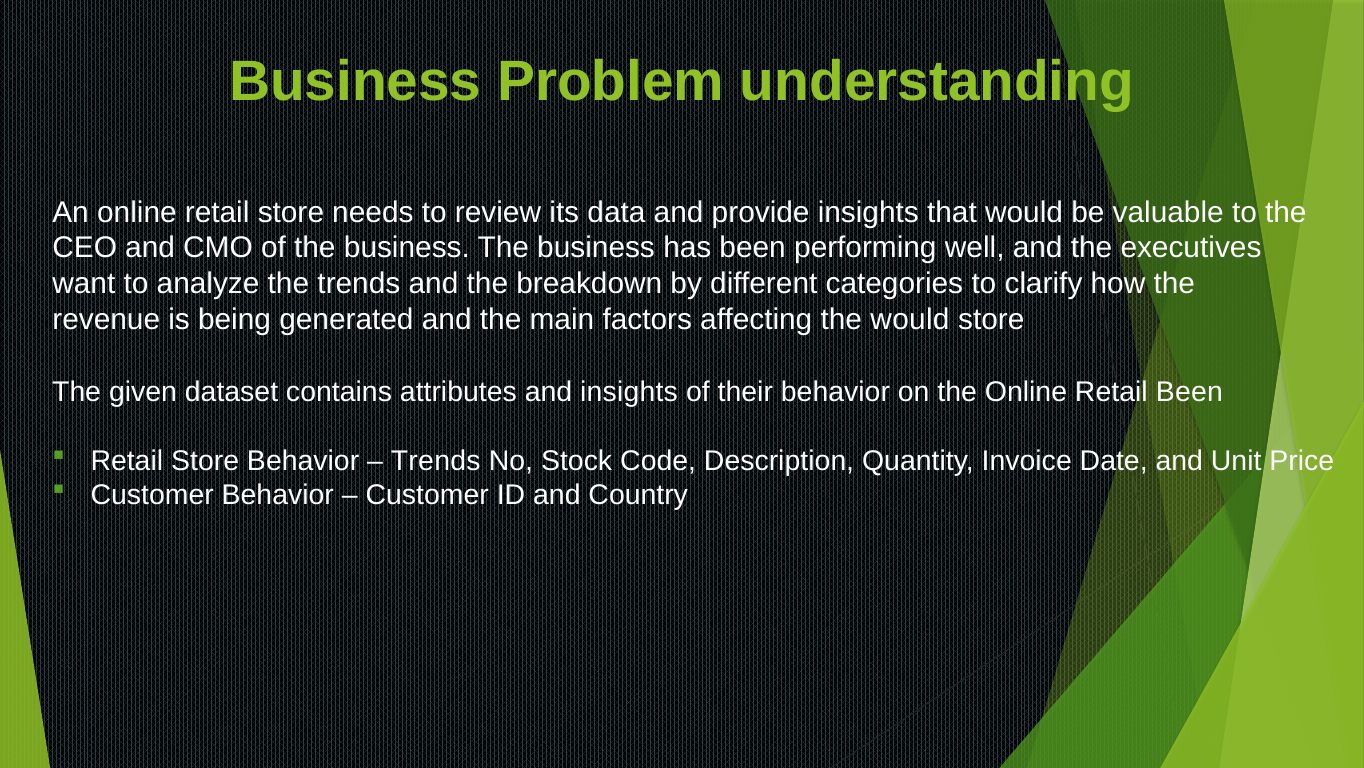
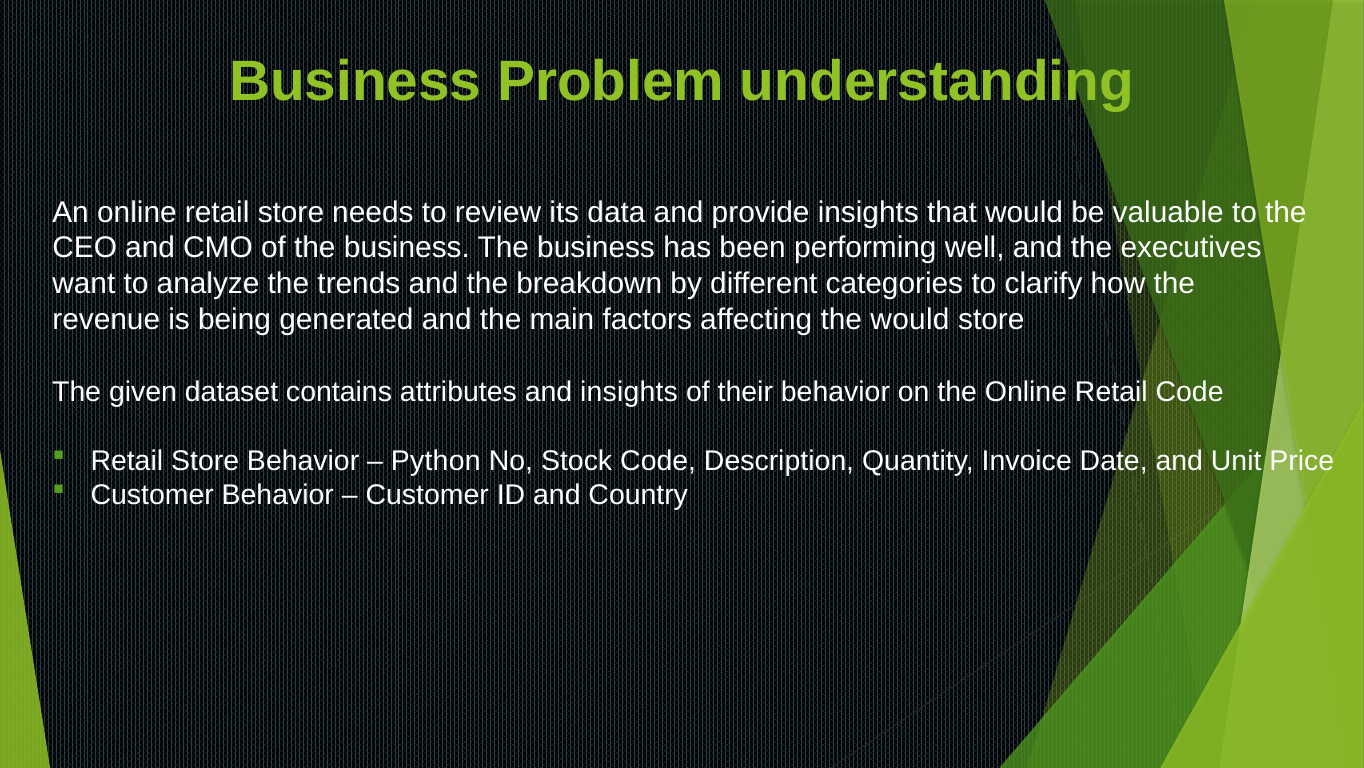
Retail Been: Been -> Code (1190, 392)
Trends: Trends -> Python (436, 460)
